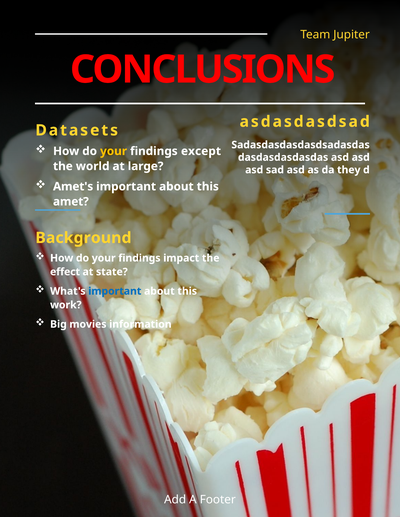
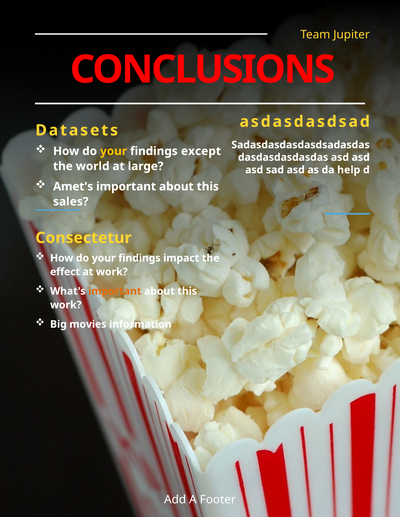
they: they -> help (349, 170)
amet: amet -> sales (71, 202)
Background: Background -> Consectetur (83, 238)
at state: state -> work (112, 272)
important colour: blue -> orange (115, 292)
